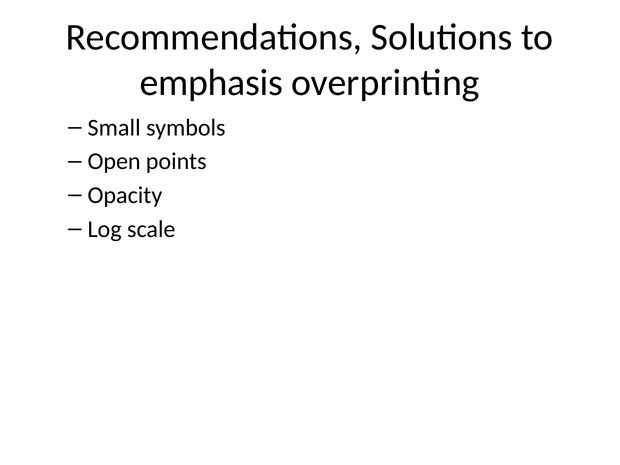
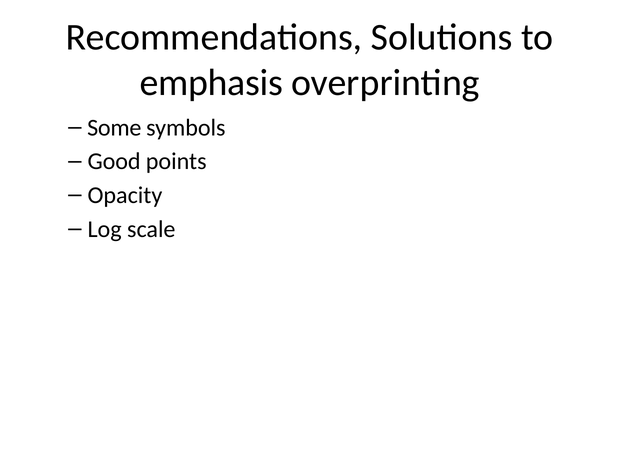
Small: Small -> Some (114, 128)
Open: Open -> Good (114, 162)
